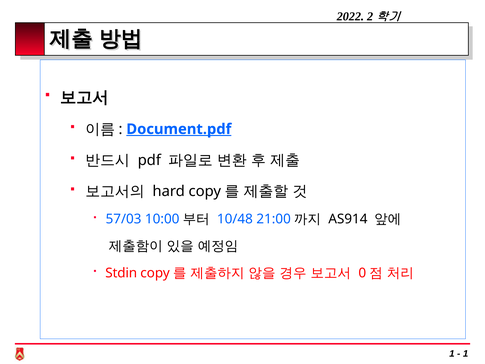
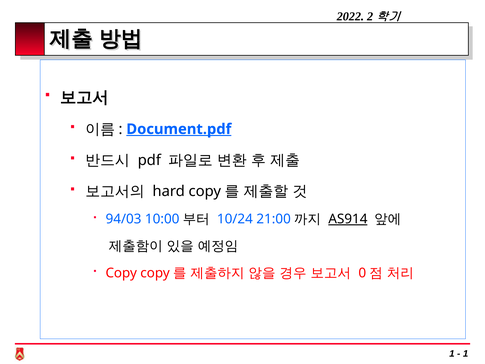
57/03: 57/03 -> 94/03 (124, 219)
10/48: 10/48 -> 10/24 (235, 219)
AS914 underline: none -> present (348, 219)
Stdin: Stdin -> Copy (121, 273)
